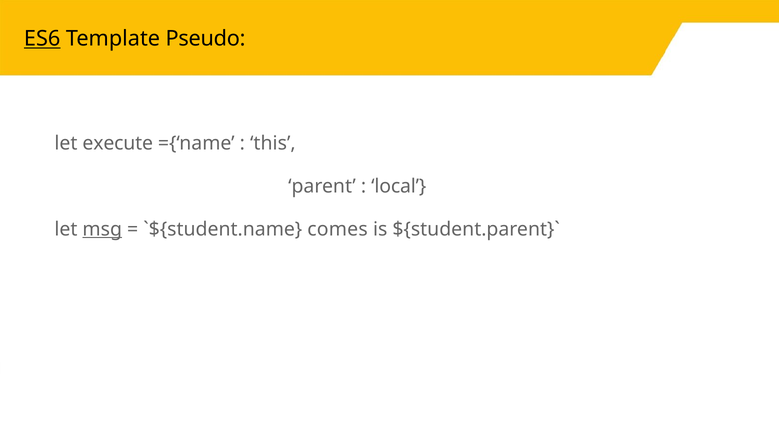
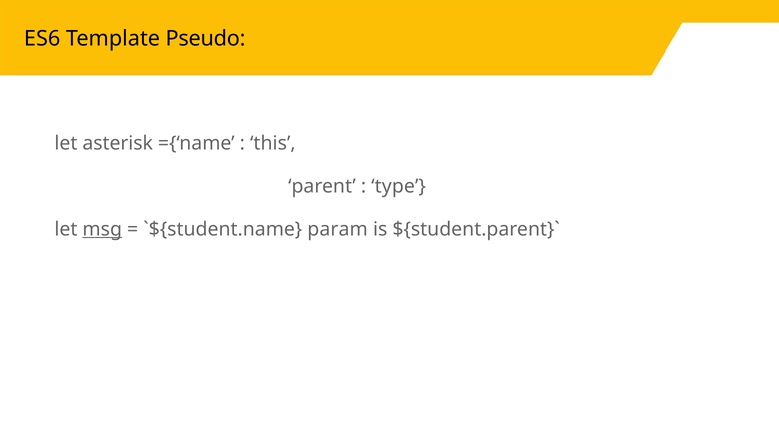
ES6 underline: present -> none (42, 39)
execute: execute -> asterisk (118, 143)
local: local -> type (399, 186)
comes: comes -> param (338, 229)
